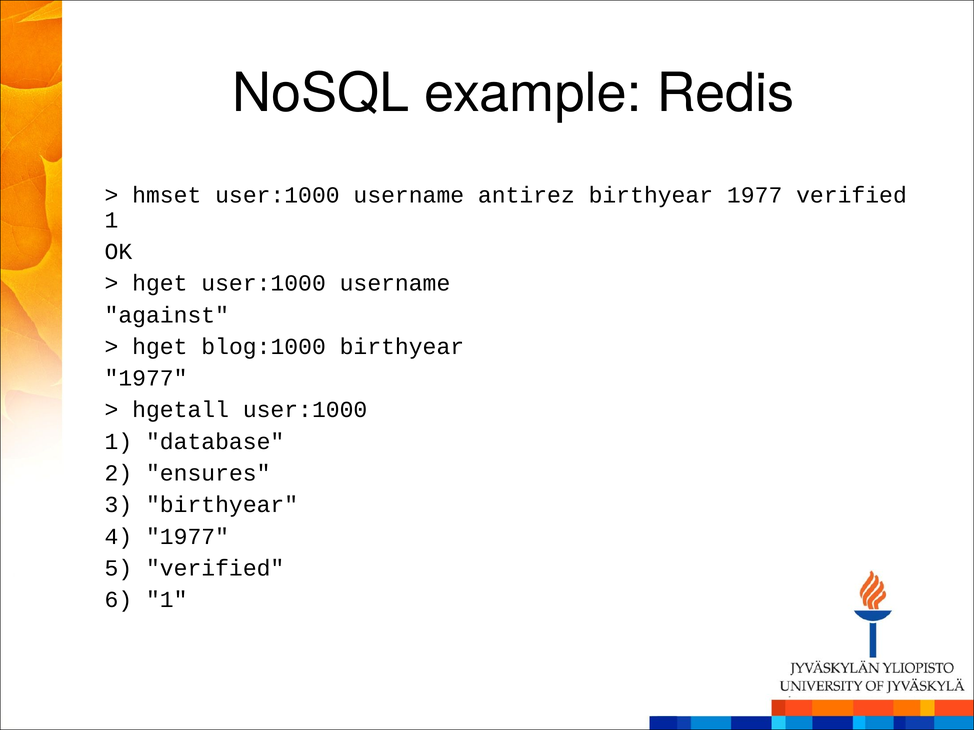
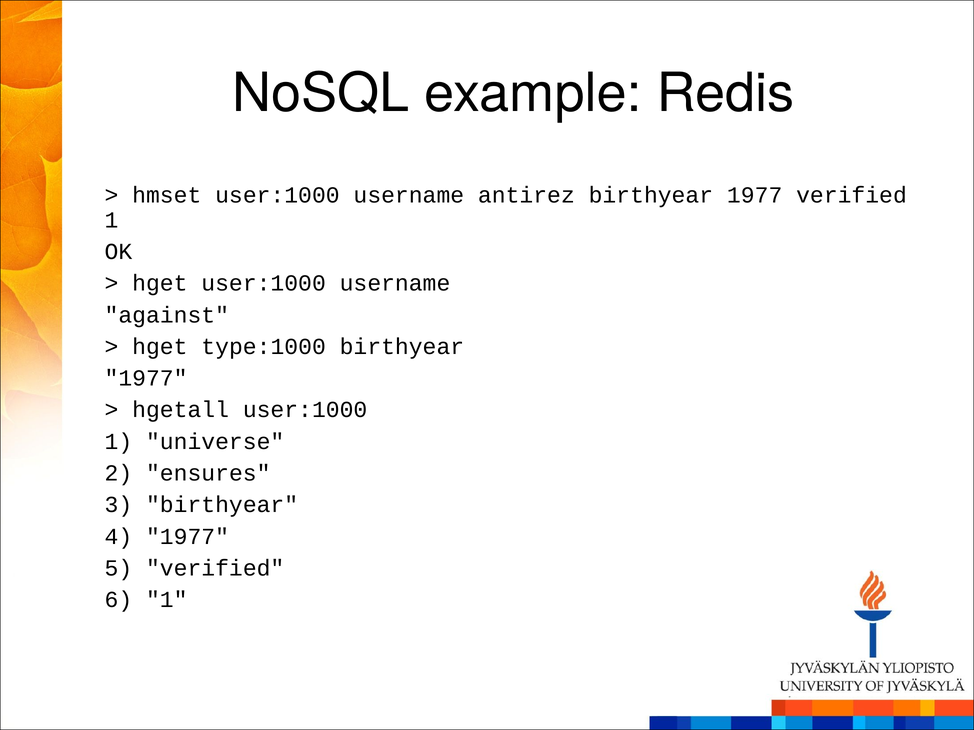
blog:1000: blog:1000 -> type:1000 (264, 347)
database: database -> universe (215, 442)
